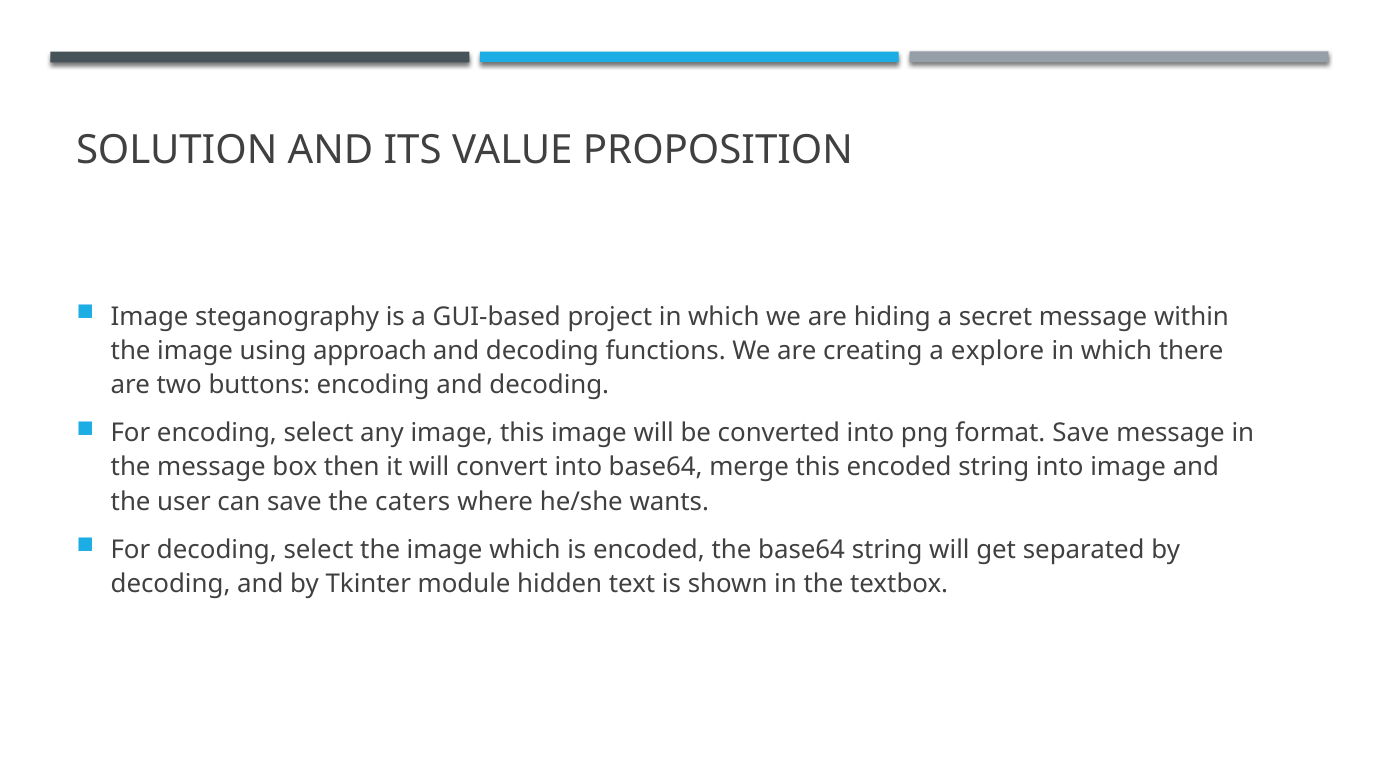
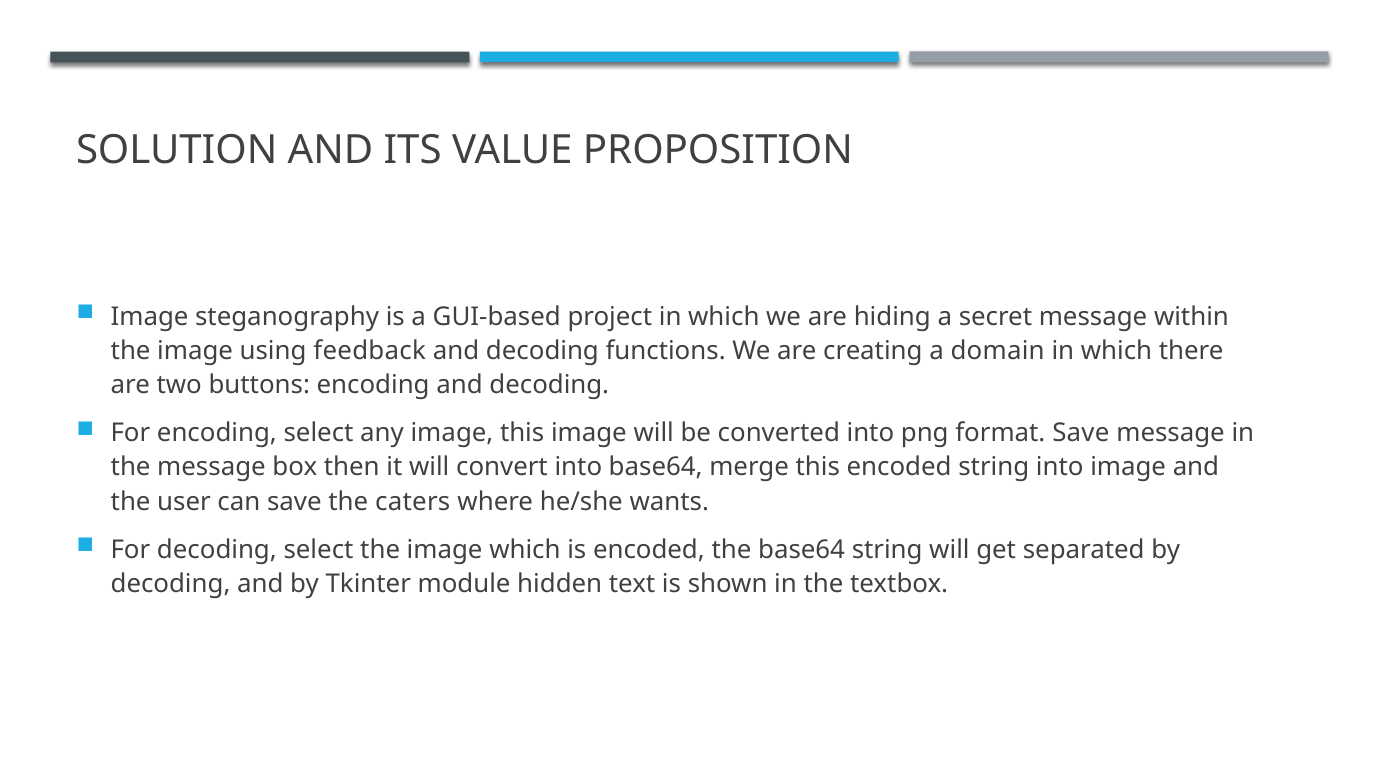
approach: approach -> feedback (370, 351)
explore: explore -> domain (998, 351)
